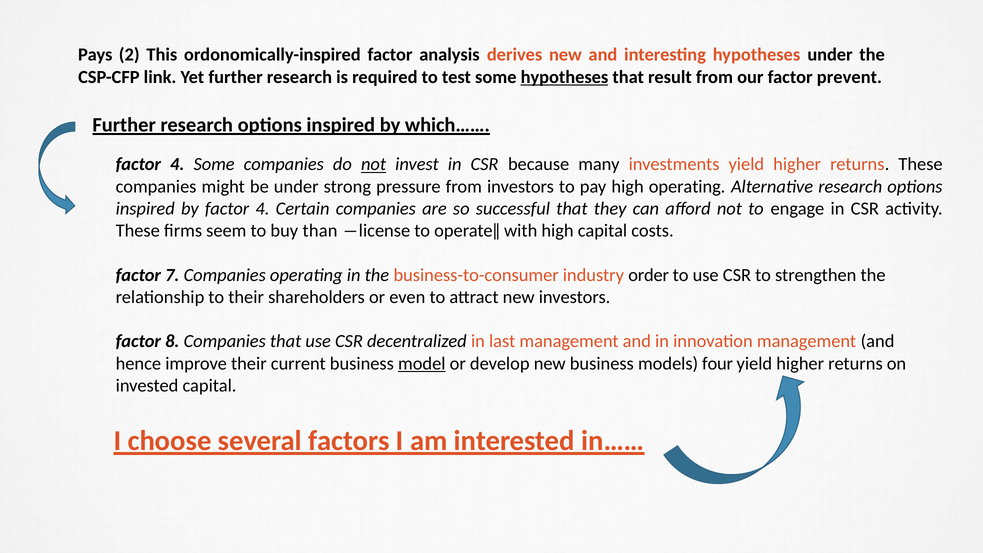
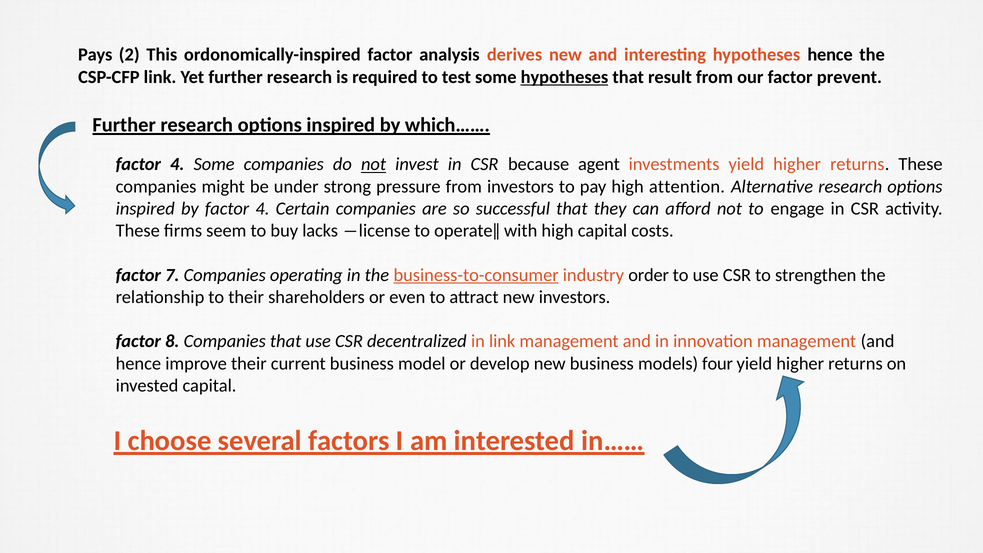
hypotheses under: under -> hence (830, 55)
many: many -> agent (599, 164)
high operating: operating -> attention (687, 187)
than: than -> lacks (320, 231)
business-to-consumer underline: none -> present (476, 275)
in last: last -> link (502, 341)
model underline: present -> none (422, 363)
